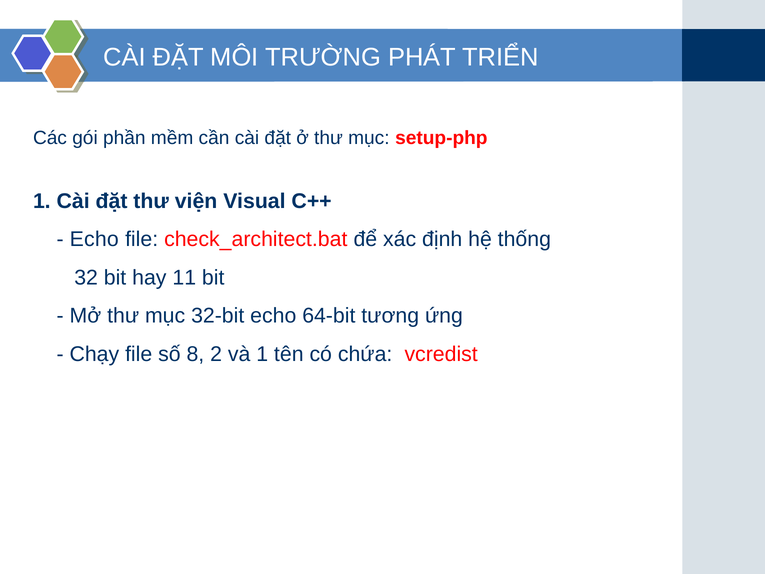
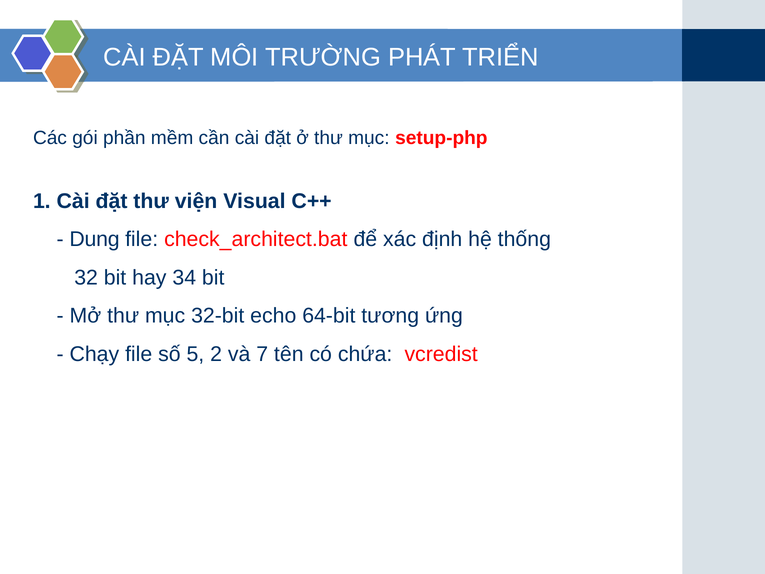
Echo: Echo -> Dung (94, 239)
11: 11 -> 34 (184, 278)
8: 8 -> 5 (195, 354)
và 1: 1 -> 7 (262, 354)
